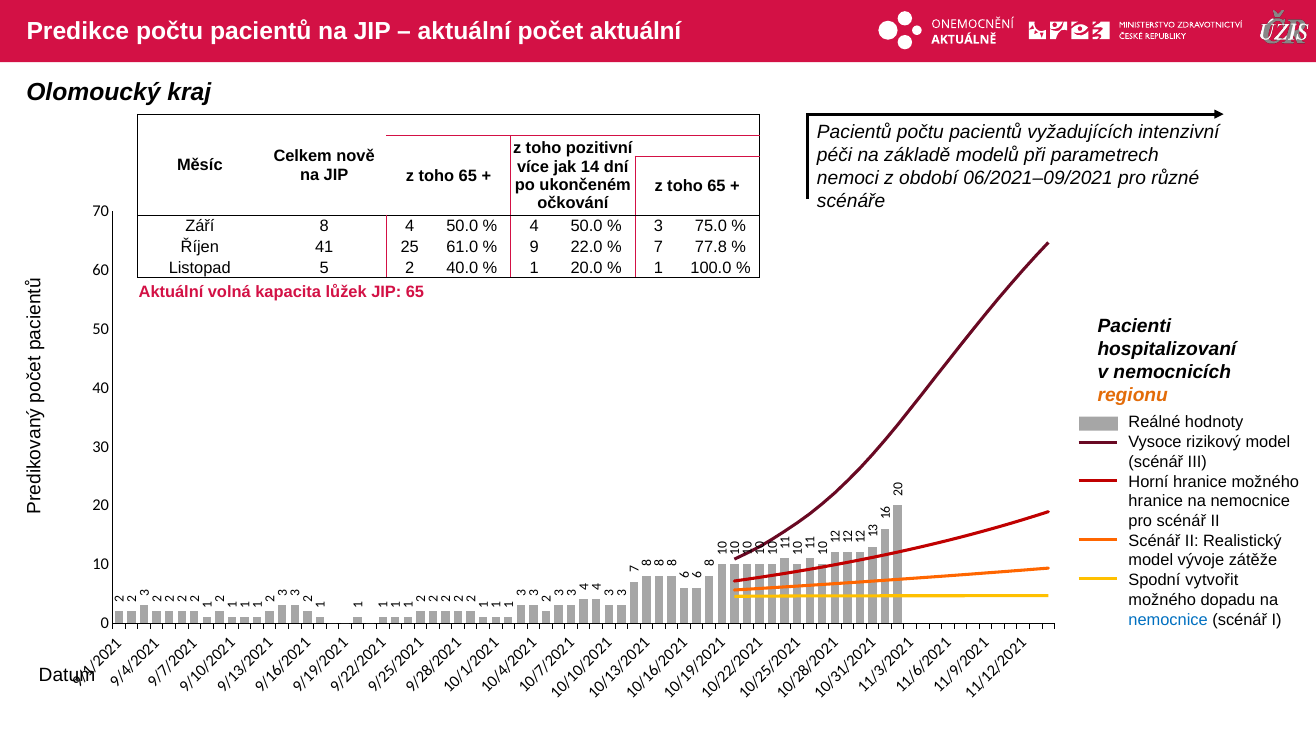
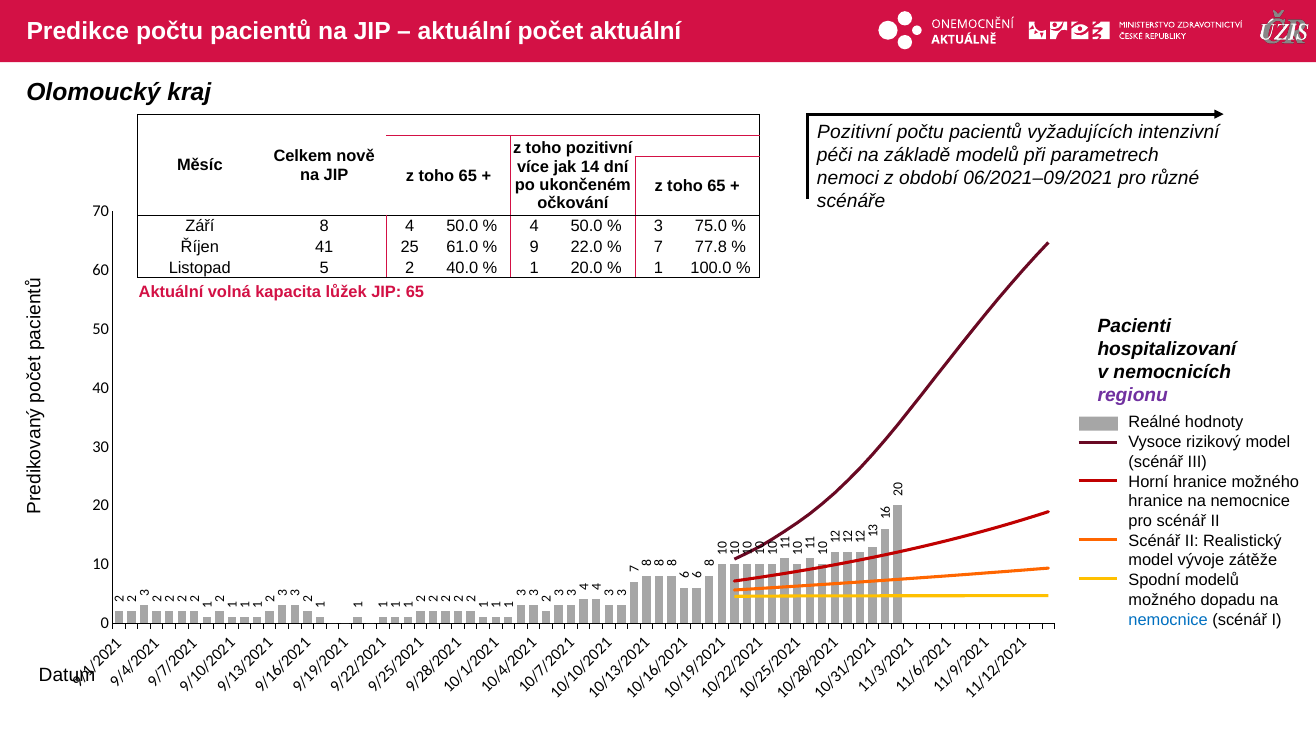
Pacientů: Pacientů -> Pozitivní (854, 132)
regionu colour: orange -> purple (1133, 395)
Spodní vytvořit: vytvořit -> modelů (1212, 580)
